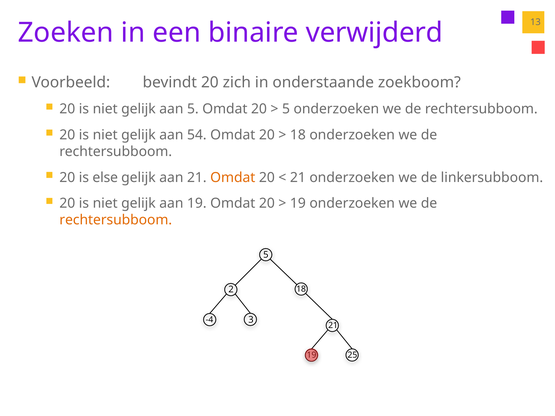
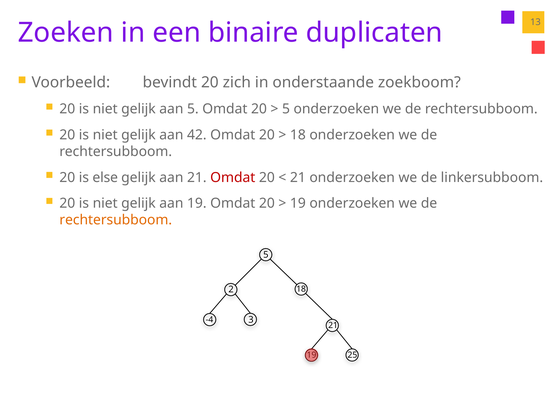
verwijderd: verwijderd -> duplicaten (374, 33)
54: 54 -> 42 (197, 135)
Omdat colour: orange -> red (233, 178)
